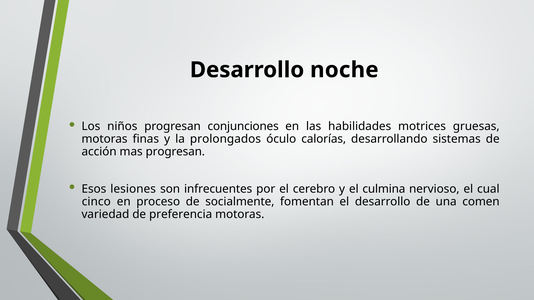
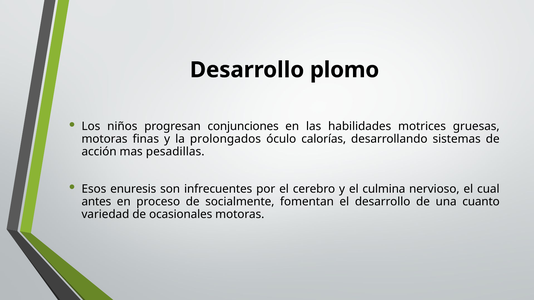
noche: noche -> plomo (345, 70)
mas progresan: progresan -> pesadillas (175, 152)
lesiones: lesiones -> enuresis (133, 189)
cinco: cinco -> antes (96, 202)
comen: comen -> cuanto (481, 202)
preferencia: preferencia -> ocasionales (181, 214)
